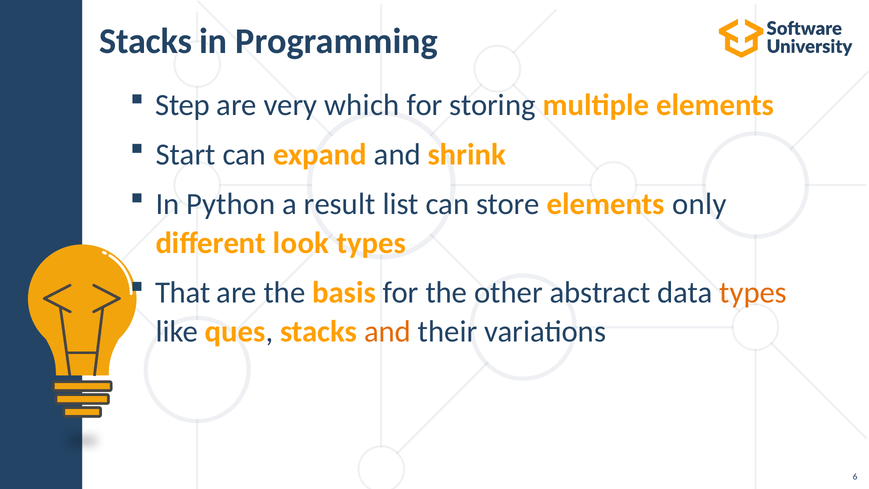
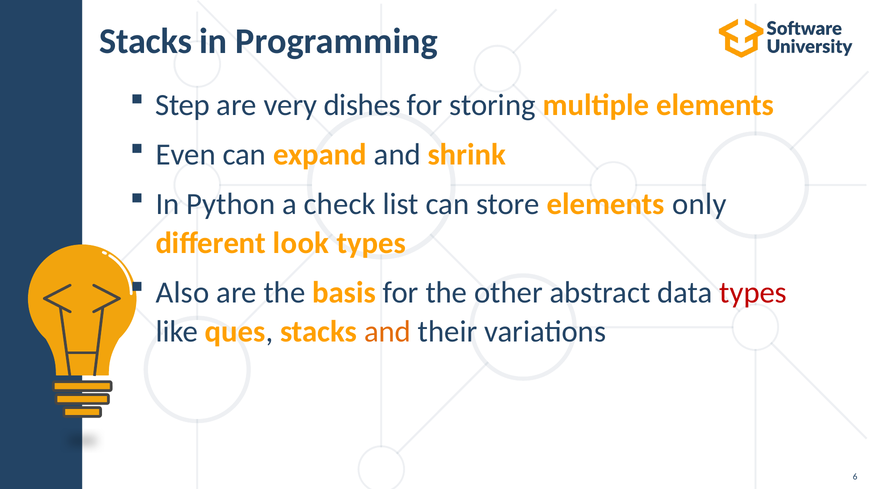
which: which -> dishes (362, 105)
Start: Start -> Even (186, 155)
result: result -> check (340, 204)
That: That -> Also (182, 293)
types colour: orange -> red (753, 293)
